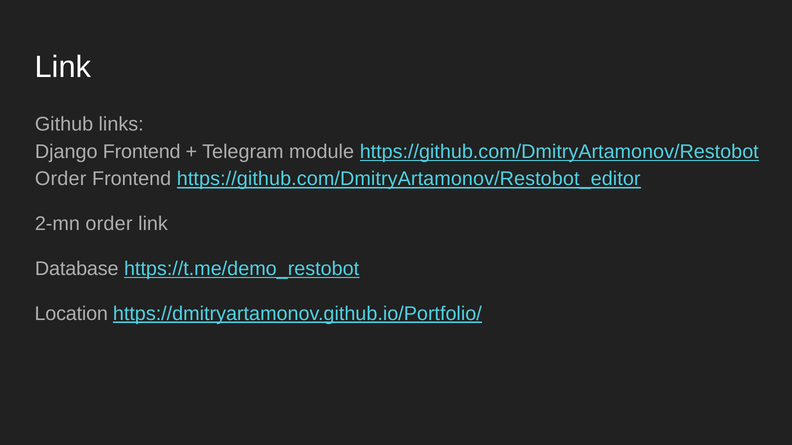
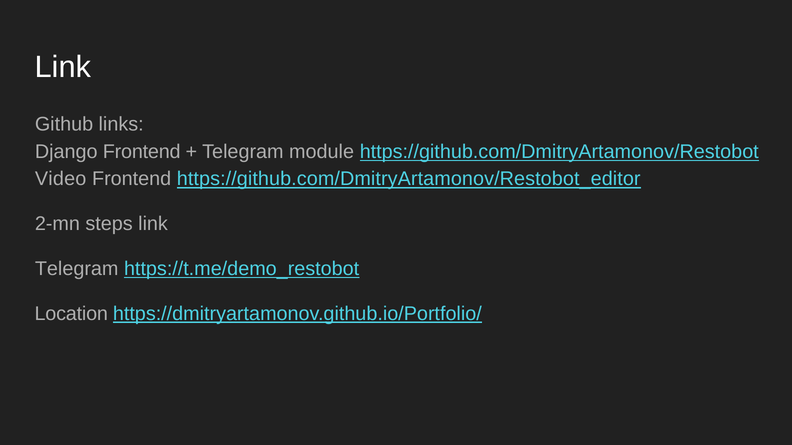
Order: Order -> Video (61, 179)
2-mn order: order -> steps (109, 224)
Database: Database -> Telegram (77, 269)
